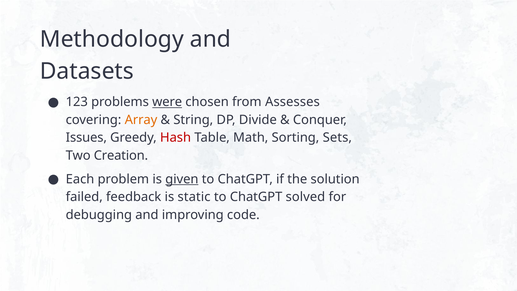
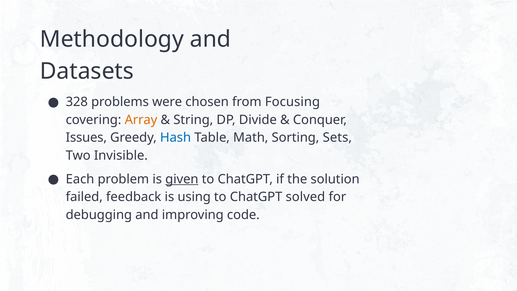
123: 123 -> 328 (77, 102)
were underline: present -> none (167, 102)
Assesses: Assesses -> Focusing (292, 102)
Hash colour: red -> blue (176, 138)
Creation: Creation -> Invisible (121, 155)
static: static -> using (194, 197)
